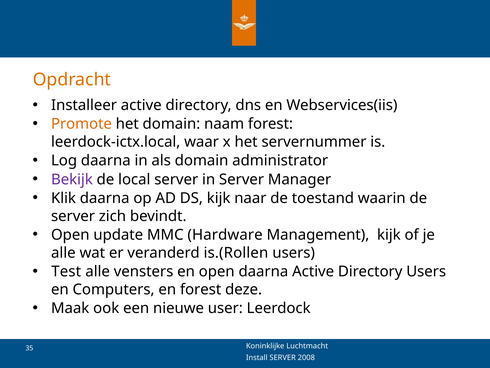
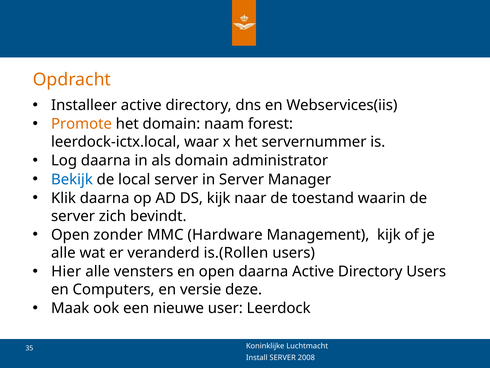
Bekijk colour: purple -> blue (72, 179)
update: update -> zonder (118, 235)
Test: Test -> Hier (66, 271)
en forest: forest -> versie (201, 289)
